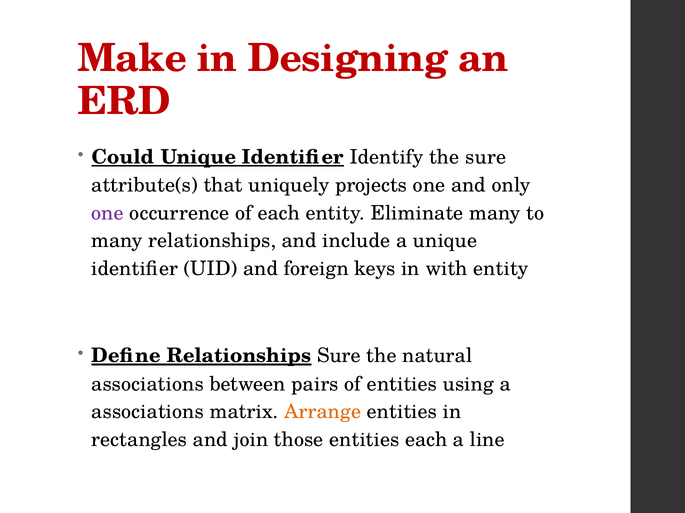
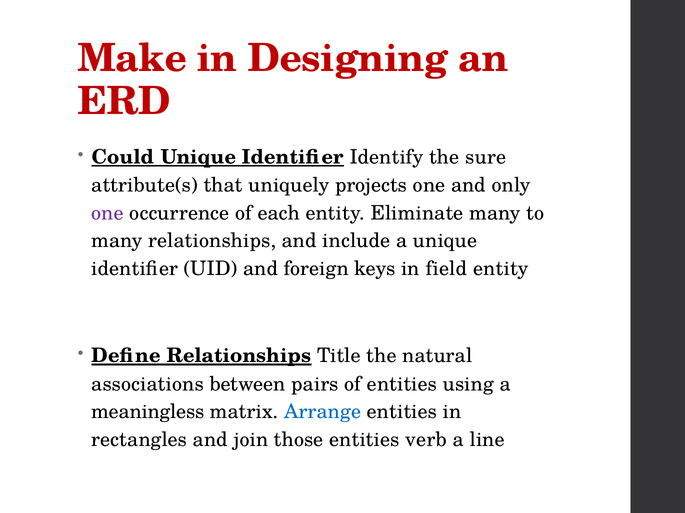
with: with -> field (446, 269)
Relationships Sure: Sure -> Title (339, 356)
associations: associations -> meaningless (148, 412)
Arrange colour: orange -> blue (323, 412)
entities each: each -> verb (426, 440)
